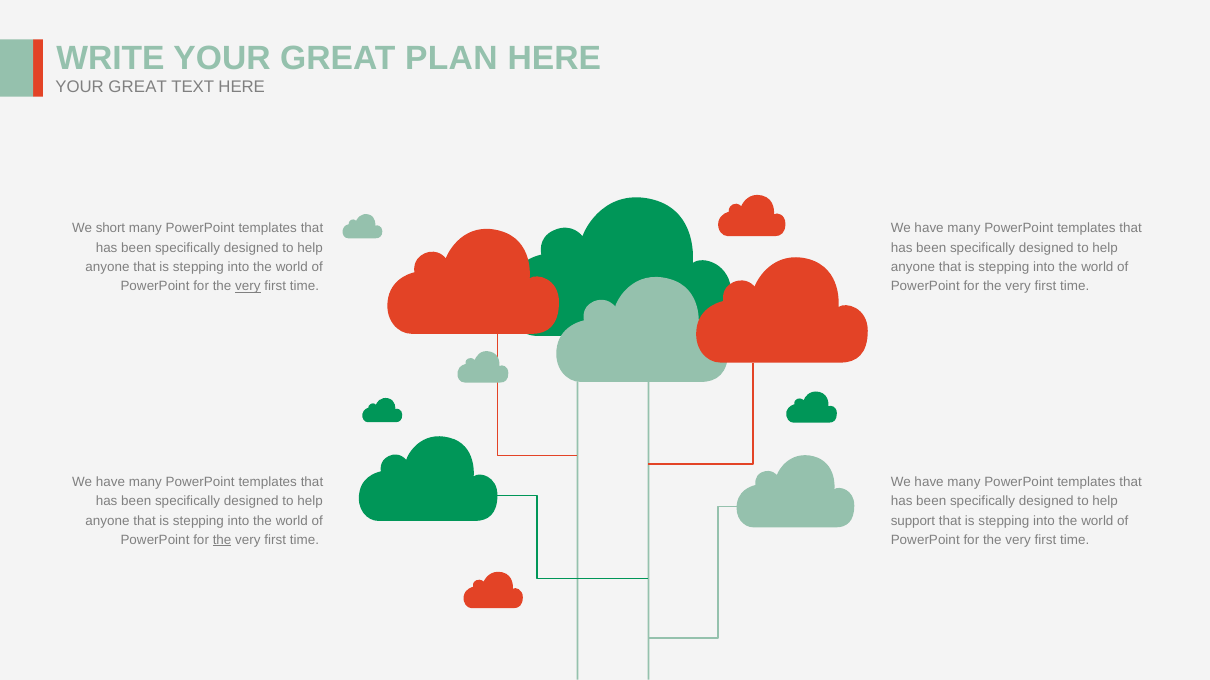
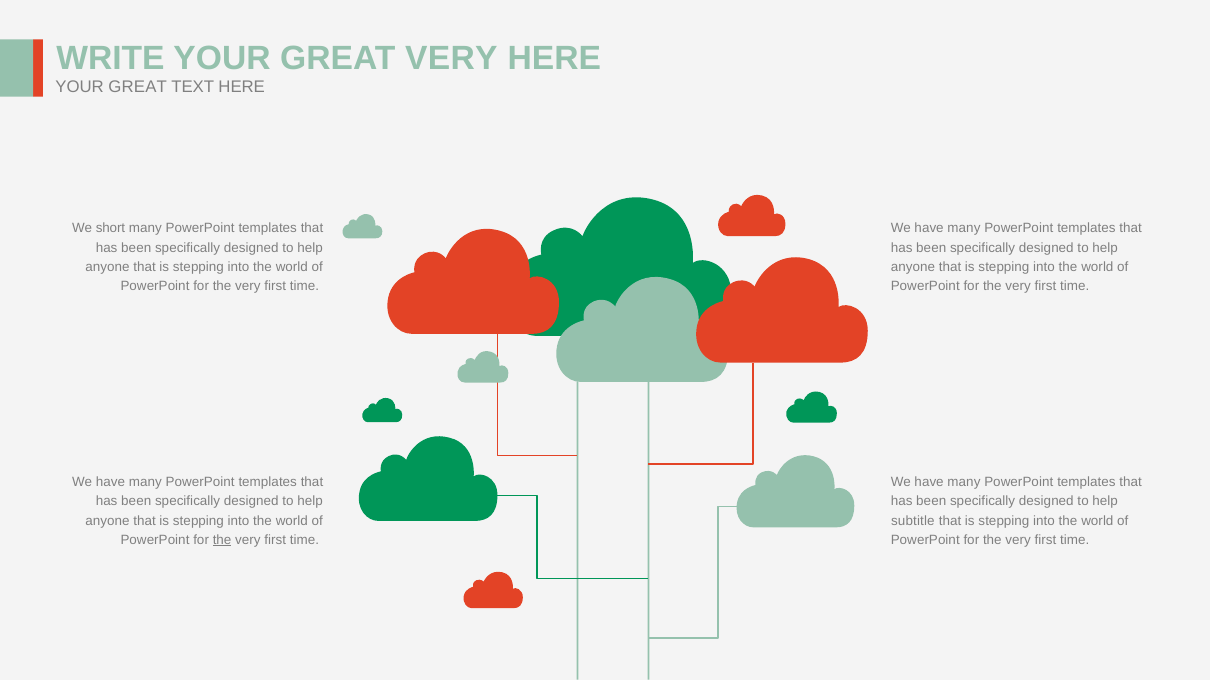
GREAT PLAN: PLAN -> VERY (451, 58)
very underline: present -> none (248, 286)
support: support -> subtitle (913, 521)
